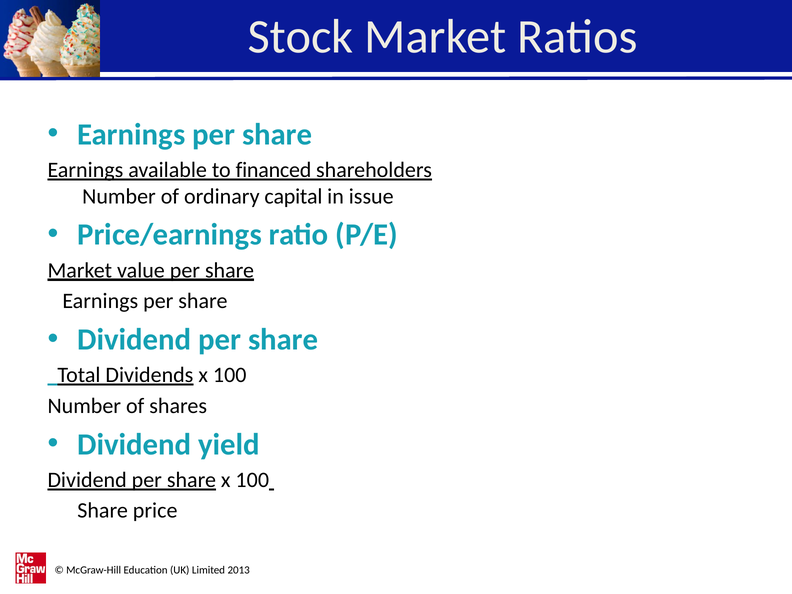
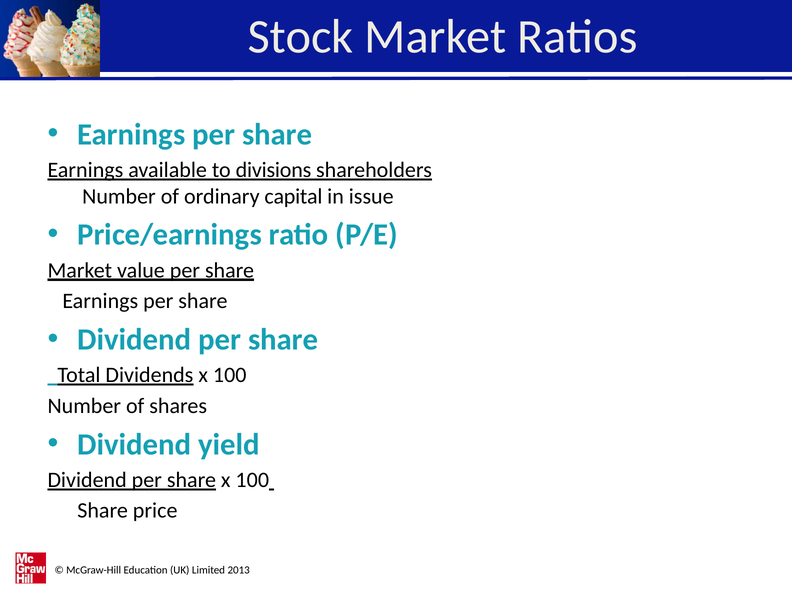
financed: financed -> divisions (273, 170)
